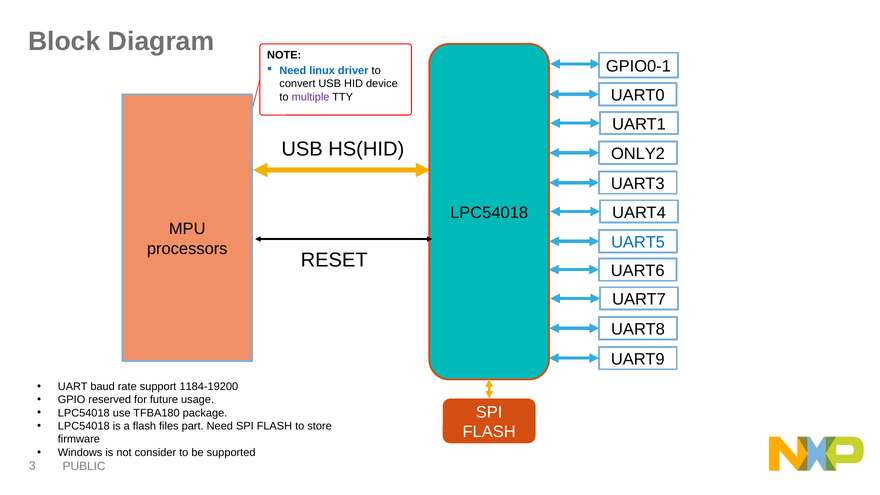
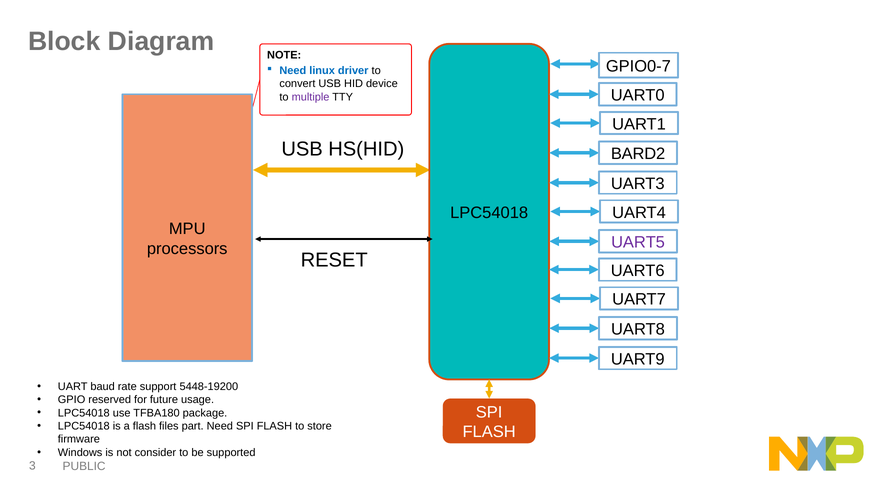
GPIO0-1: GPIO0-1 -> GPIO0-7 (638, 66)
ONLY2: ONLY2 -> BARD2 (638, 154)
UART5 colour: blue -> purple (638, 242)
1184-19200: 1184-19200 -> 5448-19200 (209, 386)
